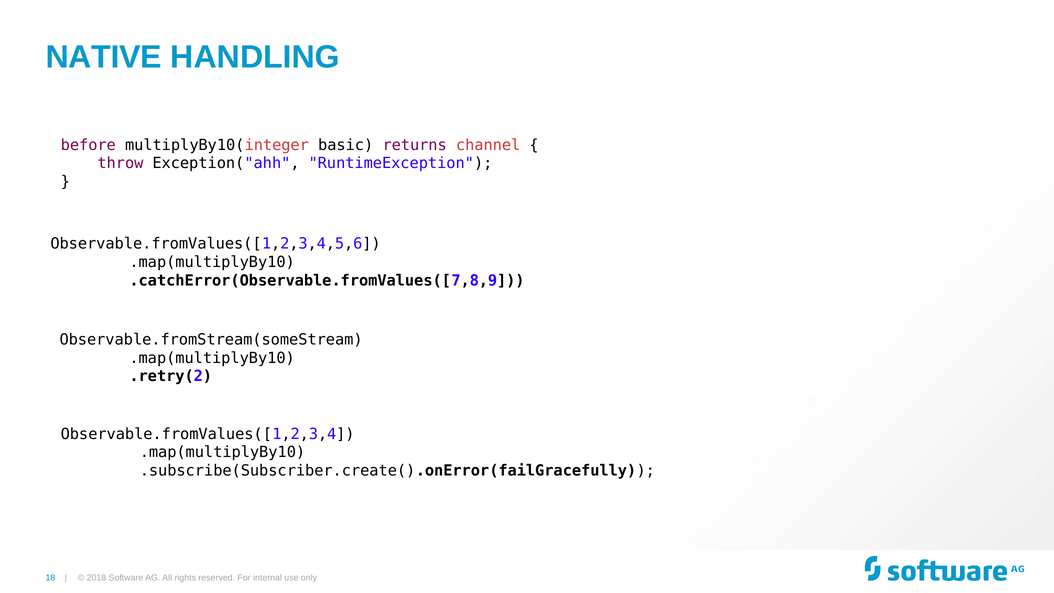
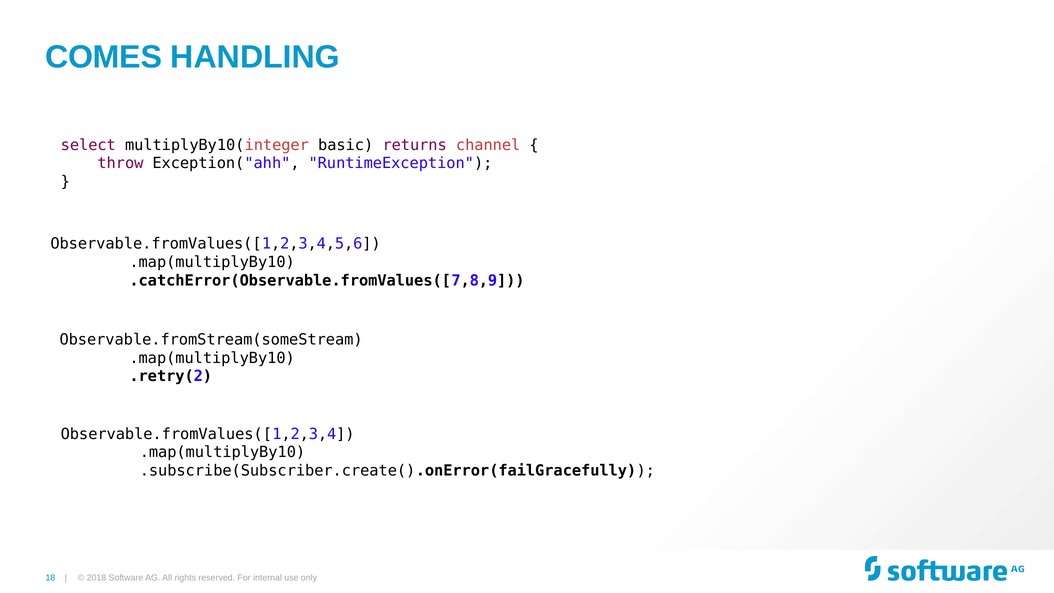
NATIVE: NATIVE -> COMES (104, 57)
before: before -> select (88, 145)
